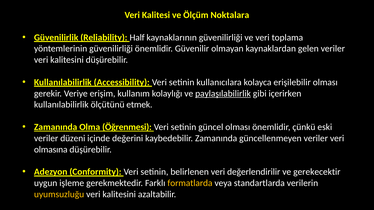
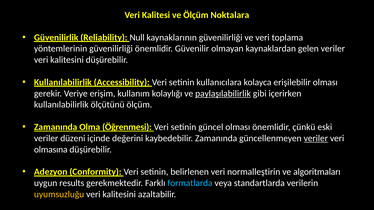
Half: Half -> Null (137, 38)
ölçütünü etmek: etmek -> ölçüm (139, 105)
veriler underline: none -> present (316, 139)
değerlendirilir: değerlendirilir -> normalleştirin (254, 172)
gerekecektir: gerekecektir -> algoritmaları (317, 172)
işleme: işleme -> results (72, 183)
formatlarda colour: yellow -> light blue (190, 183)
